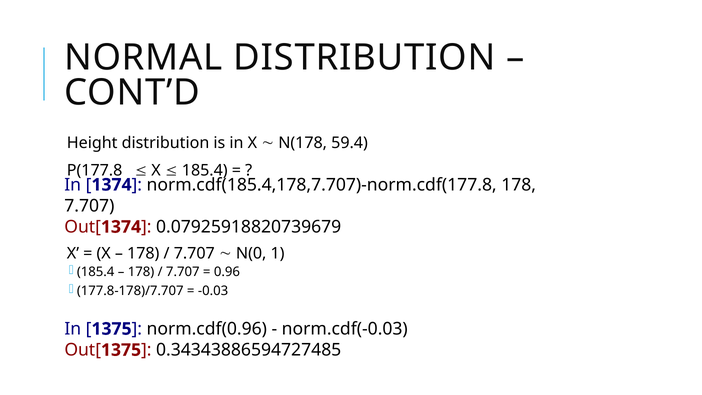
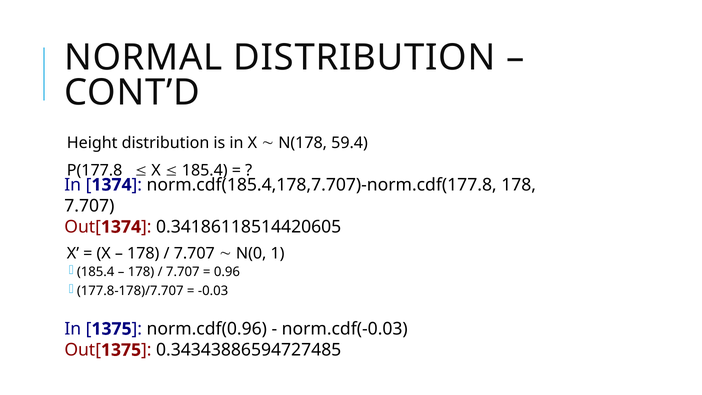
0.07925918820739679: 0.07925918820739679 -> 0.34186118514420605 (249, 227)
